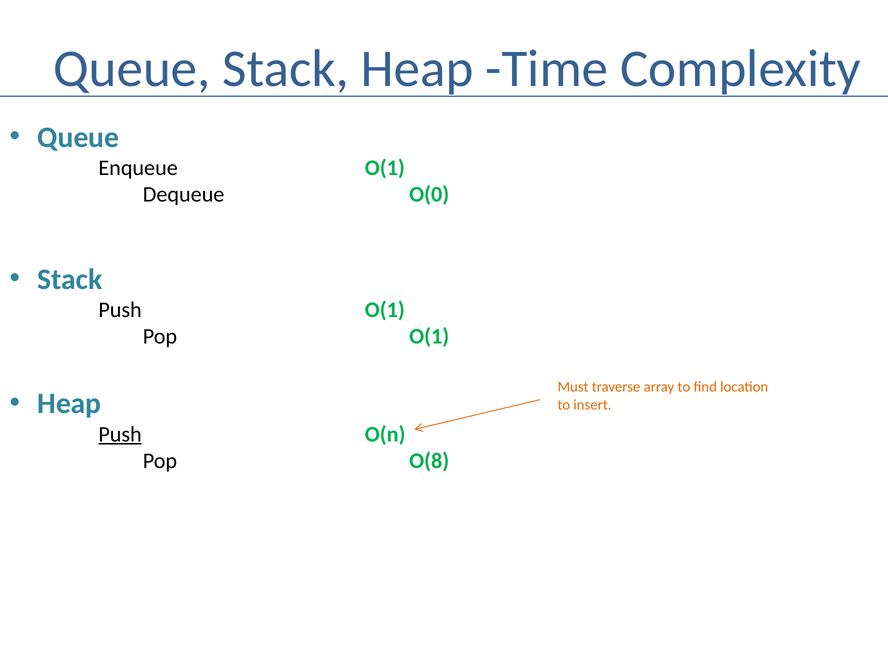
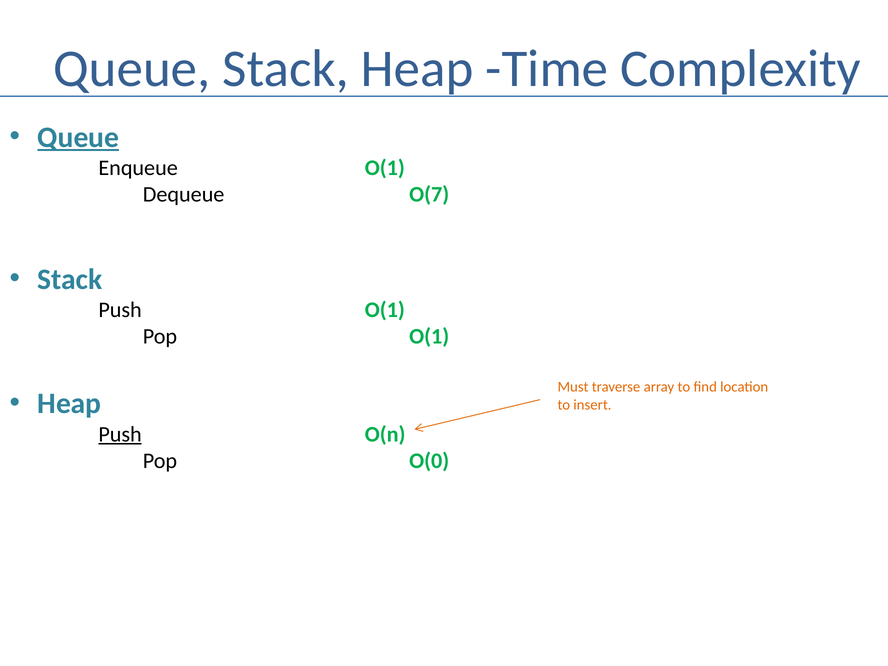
Queue underline: none -> present (78, 137)
O(0: O(0 -> O(7 (429, 194)
O(8: O(8 -> O(0 (429, 461)
